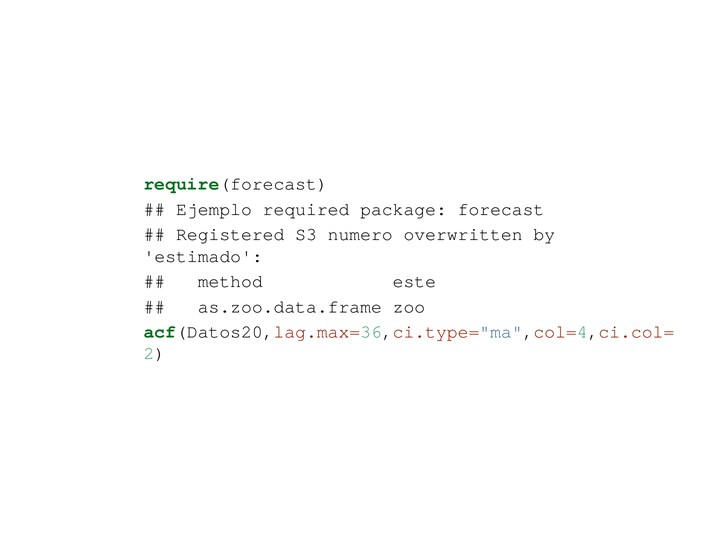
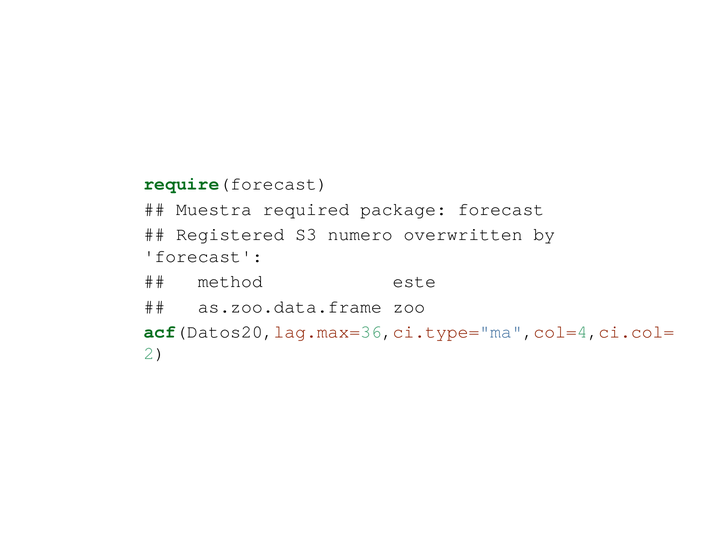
Ejemplo: Ejemplo -> Muestra (214, 209)
estimado: estimado -> forecast (203, 256)
